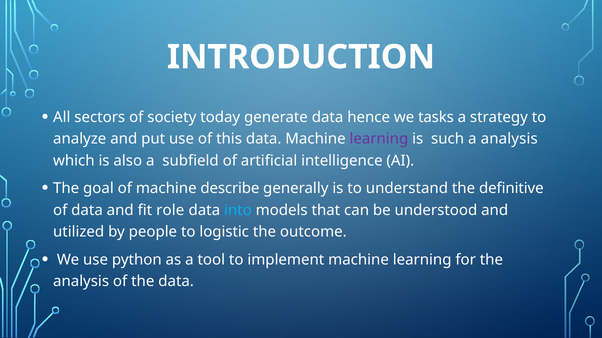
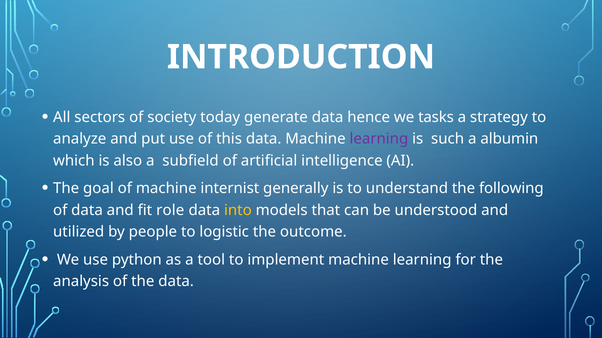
a analysis: analysis -> albumin (509, 139)
describe: describe -> internist (230, 189)
definitive: definitive -> following (511, 189)
into colour: light blue -> yellow (238, 210)
